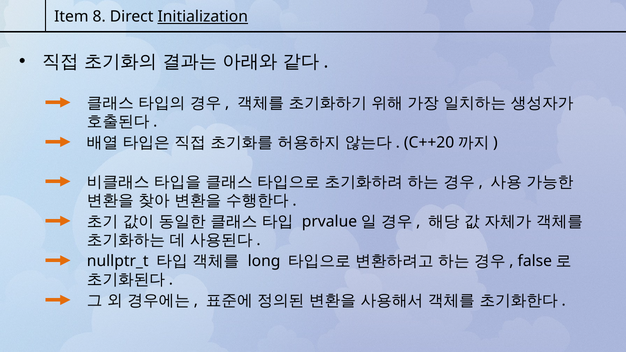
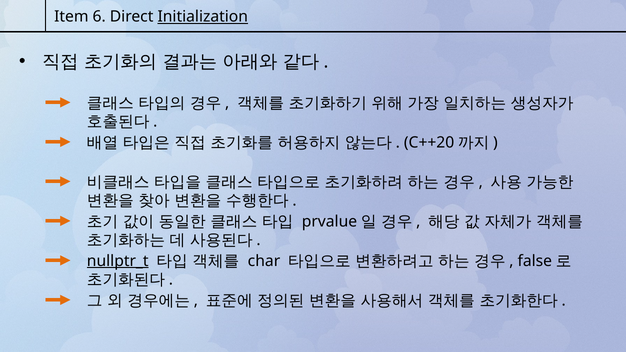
8: 8 -> 6 (99, 17)
nullptr_t underline: none -> present (118, 261)
long: long -> char (264, 261)
